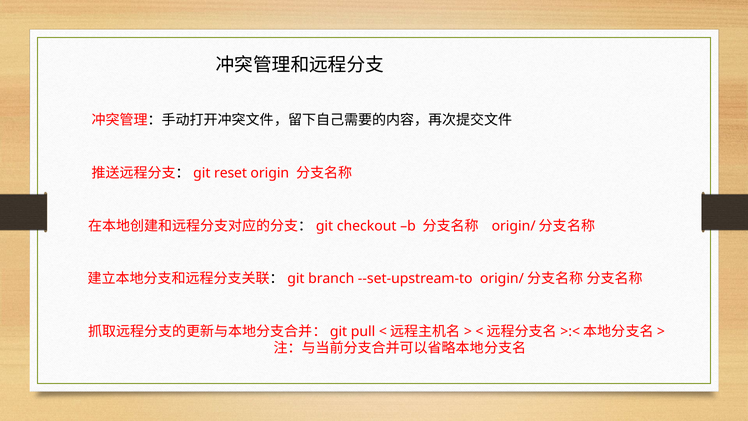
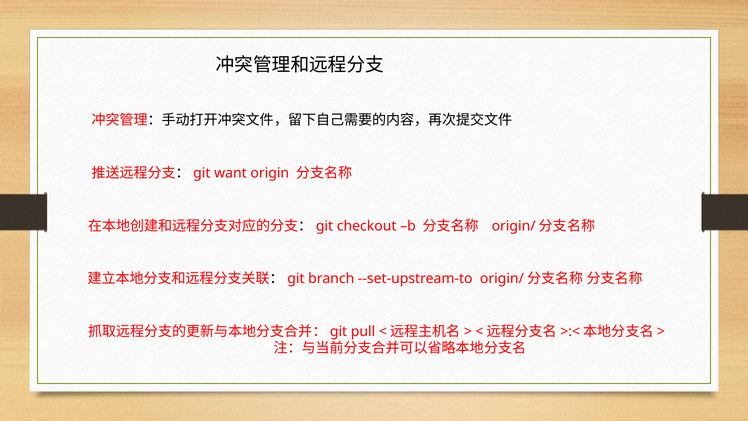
reset: reset -> want (230, 173)
